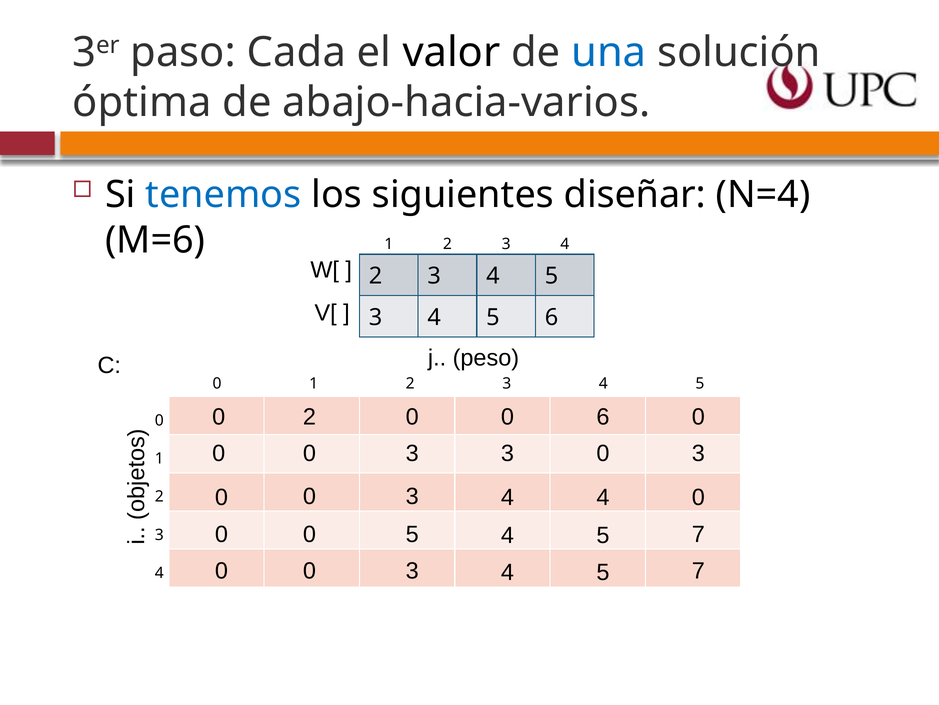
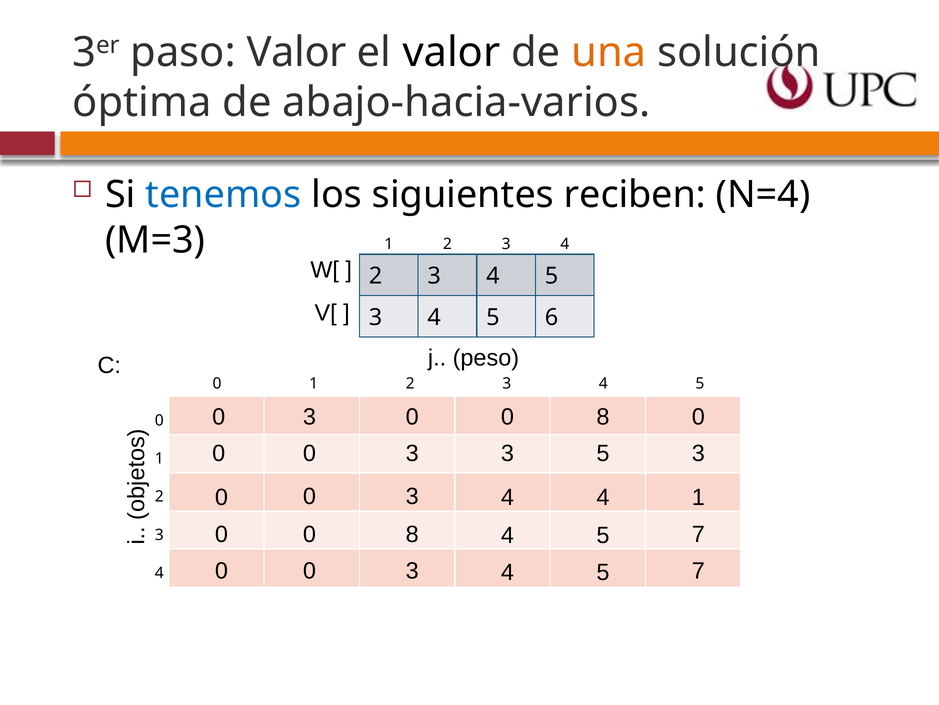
paso Cada: Cada -> Valor (297, 52)
una colour: blue -> orange (609, 52)
diseñar: diseñar -> reciben (635, 194)
M=6: M=6 -> M=3 (155, 240)
2: 2 -> 3 (309, 416)
0 0 6: 6 -> 8 (603, 416)
3 3 0: 0 -> 5 (603, 453)
4 0: 0 -> 1 (698, 497)
5: 5 -> 8 (412, 534)
